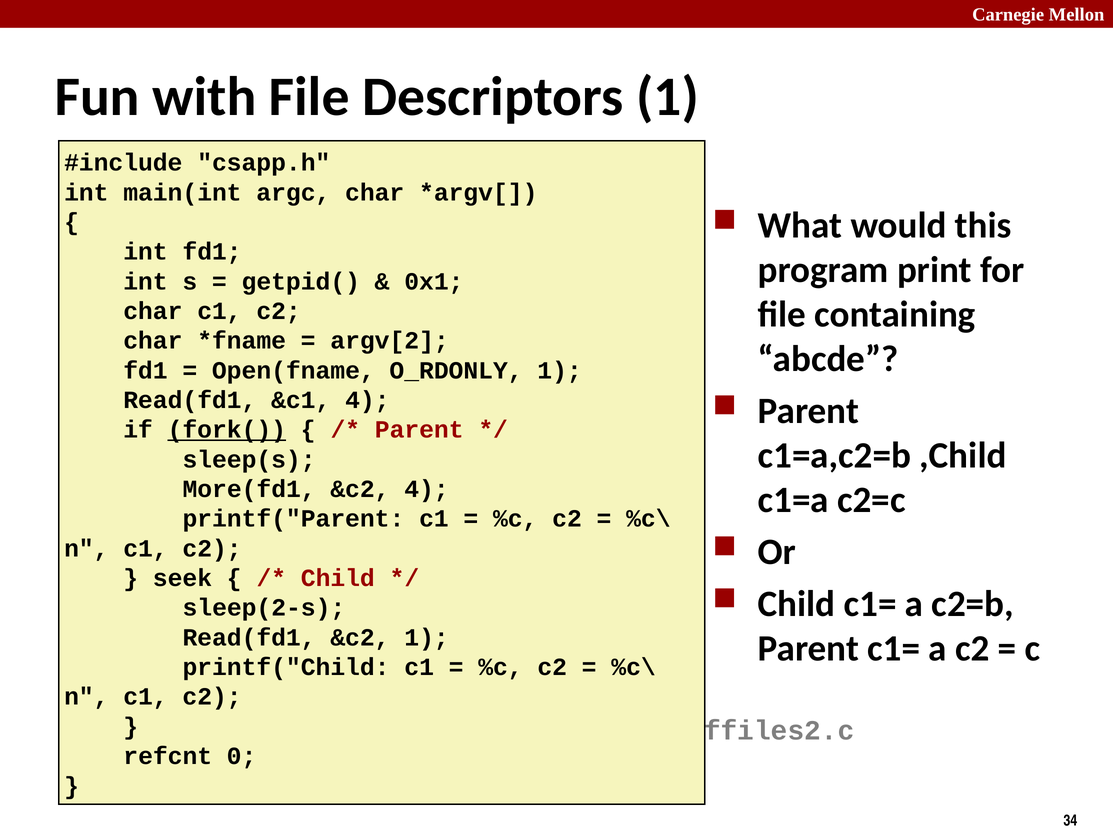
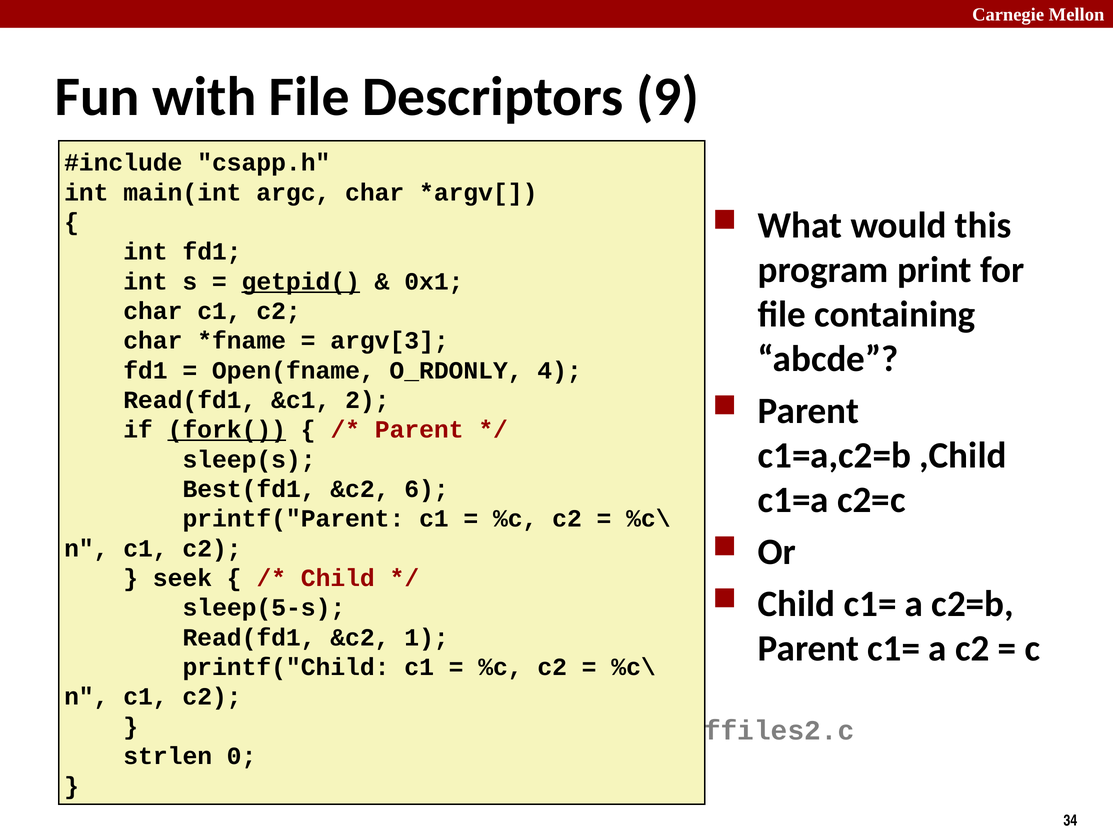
Descriptors 1: 1 -> 9 (667, 97)
getpid( underline: none -> present (301, 281)
argv[2: argv[2 -> argv[3 (390, 341)
O_RDONLY 1: 1 -> 4 (560, 370)
&c1 4: 4 -> 2 (367, 400)
More(fd1: More(fd1 -> Best(fd1 (249, 489)
&c2 4: 4 -> 6 (427, 489)
sleep(2-s: sleep(2-s -> sleep(5-s (264, 608)
refcnt: refcnt -> strlen (168, 756)
